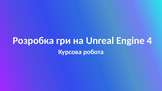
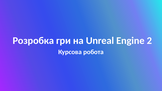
4: 4 -> 2 (149, 41)
